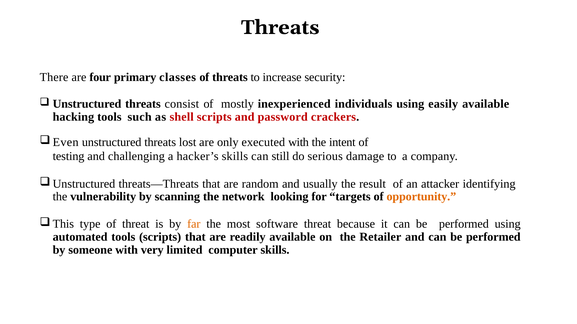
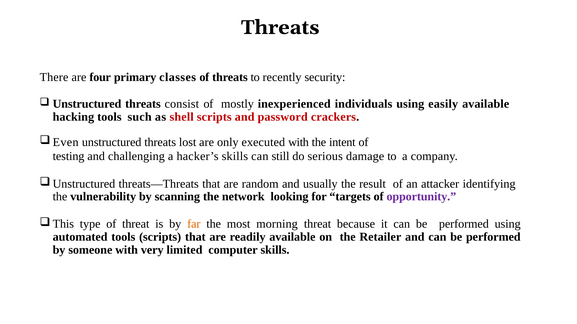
increase: increase -> recently (282, 77)
opportunity colour: orange -> purple (421, 197)
software: software -> morning (277, 224)
